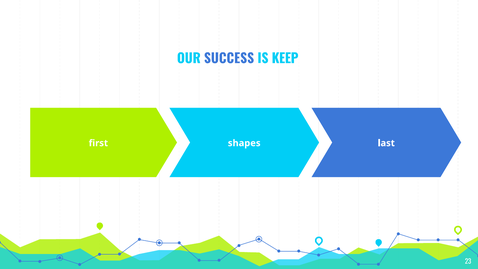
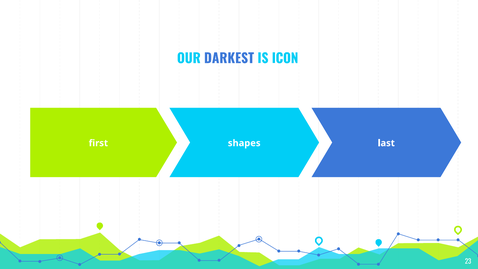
SUCCESS: SUCCESS -> DARKEST (229, 59)
KEEP: KEEP -> ICON (285, 59)
